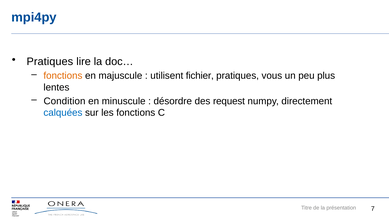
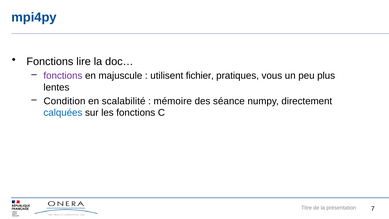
Pratiques: Pratiques -> Fonctions (50, 61)
fonctions colour: orange -> purple (63, 76)
minuscule: minuscule -> scalabilité (124, 101)
désordre: désordre -> mémoire (173, 101)
request: request -> séance (229, 101)
